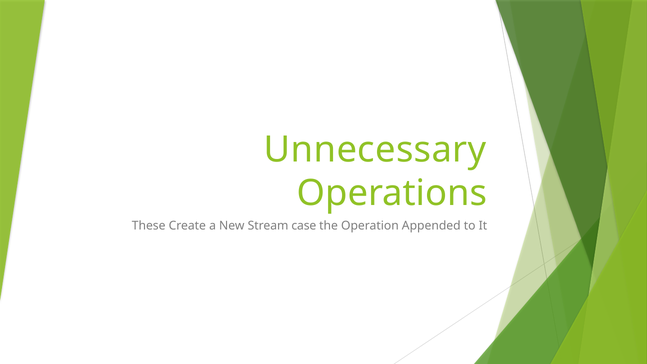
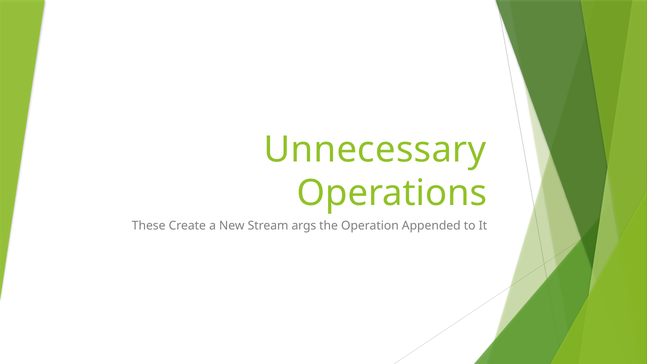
case: case -> args (304, 226)
